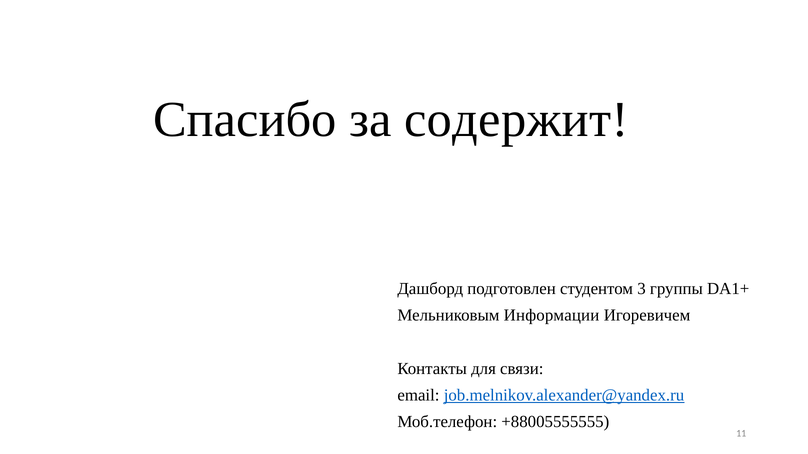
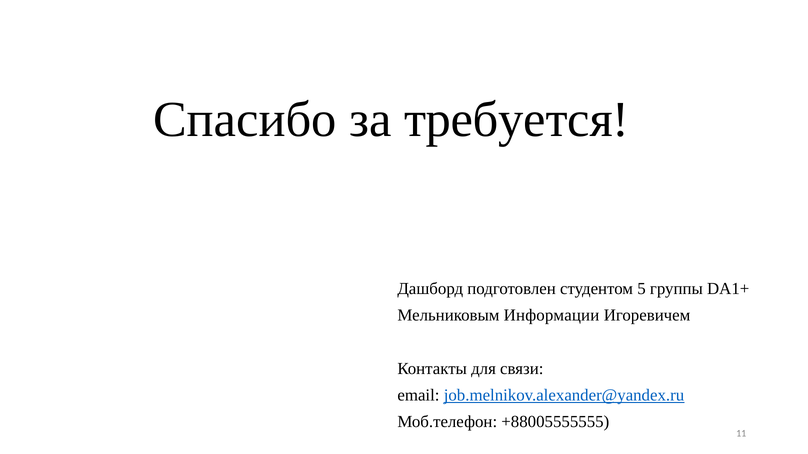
содержит: содержит -> требуется (517, 120)
3: 3 -> 5 (642, 289)
